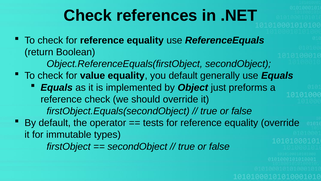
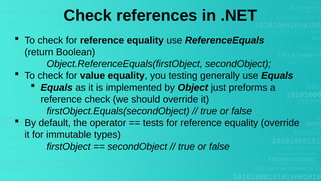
you default: default -> testing (183, 76)
